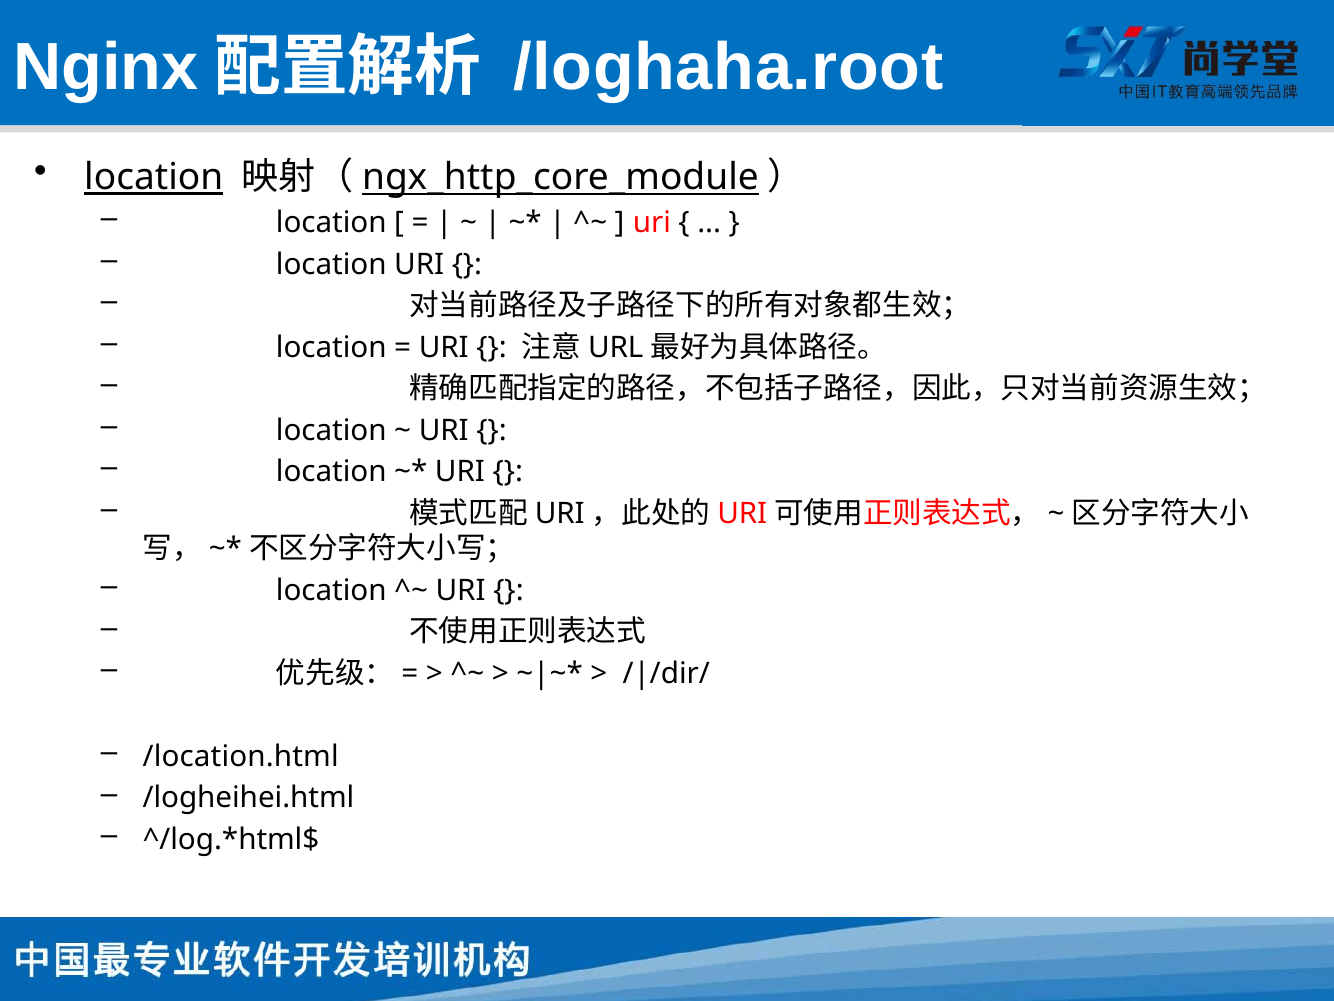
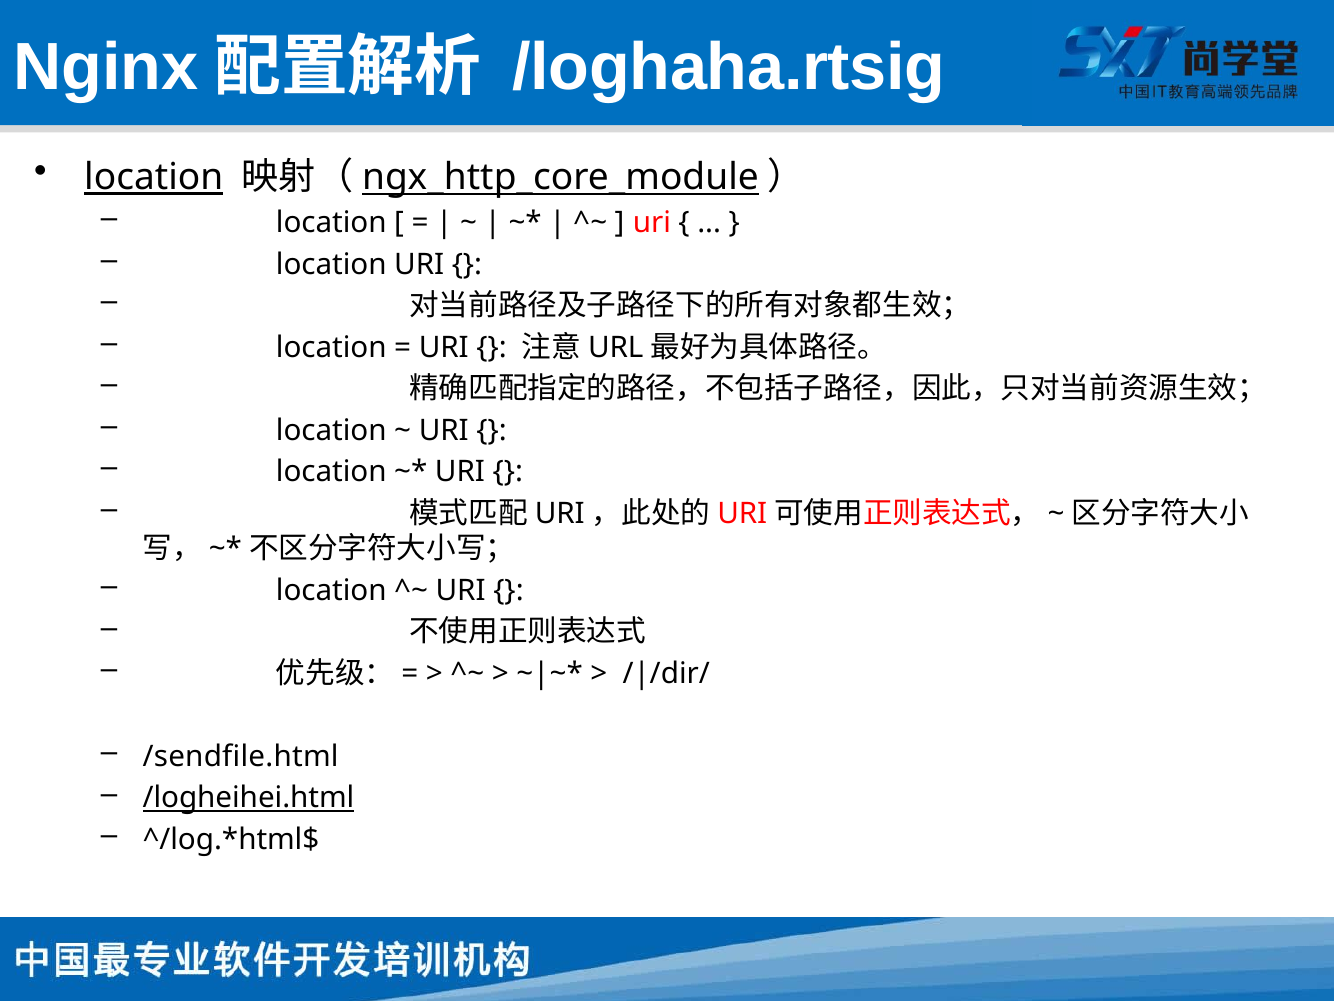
/loghaha.root: /loghaha.root -> /loghaha.rtsig (729, 67)
/location.html: /location.html -> /sendfile.html (241, 756)
/logheihei.html underline: none -> present (248, 798)
